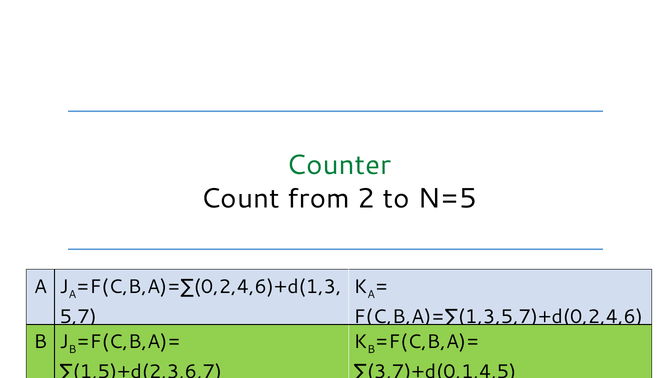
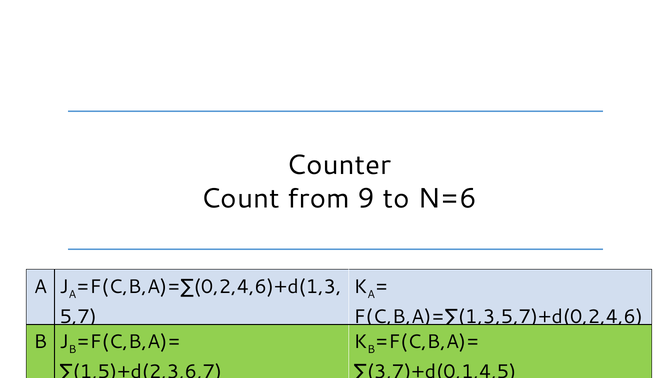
Counter colour: green -> black (339, 165)
2: 2 -> 9 (366, 199)
N=5: N=5 -> N=6 (447, 199)
